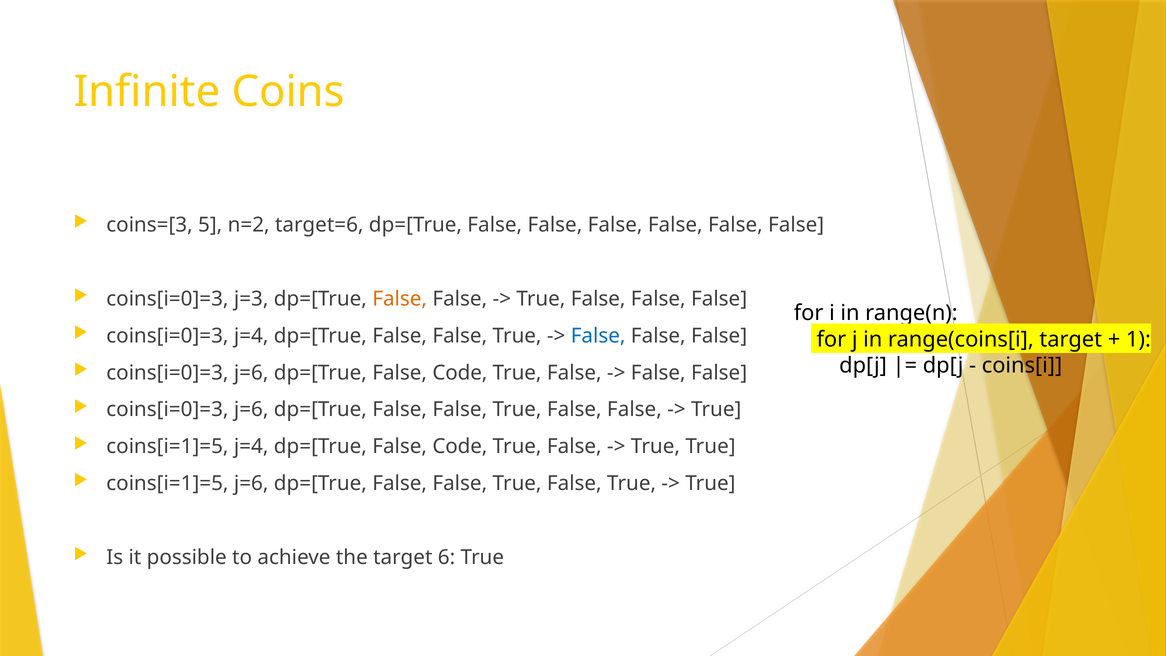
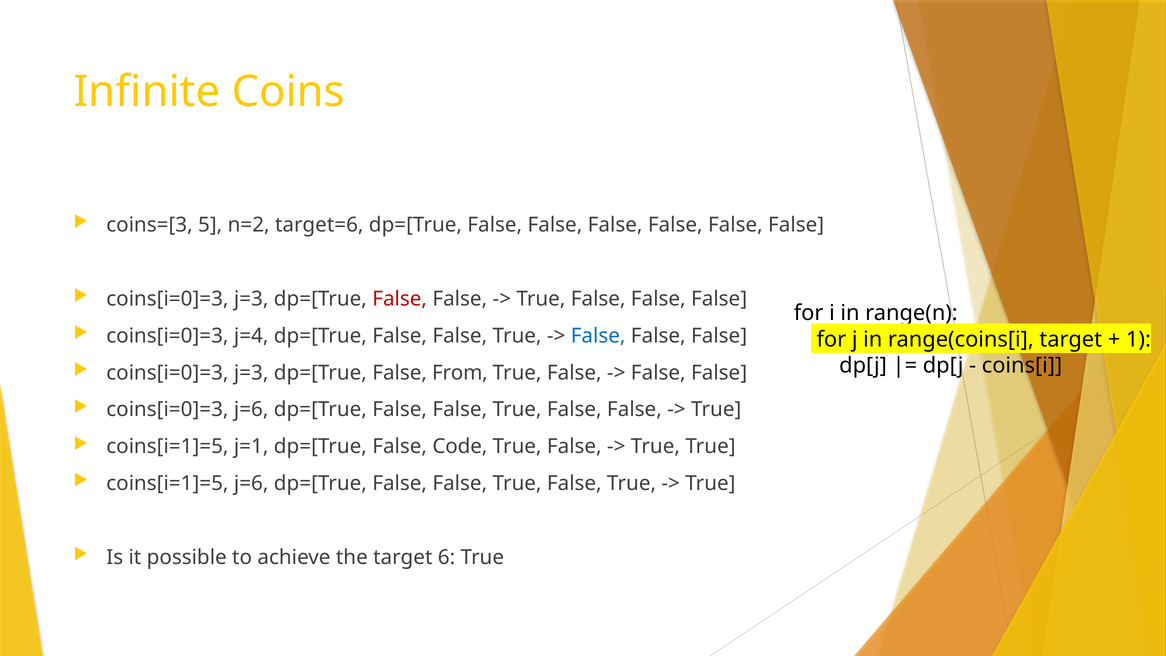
False colour: orange -> red (400, 299)
j=6: j=6 -> j=3 (251, 373)
Code: Code -> From (460, 373)
coins[i=1]=5 j=4: j=4 -> j=1 (251, 447)
